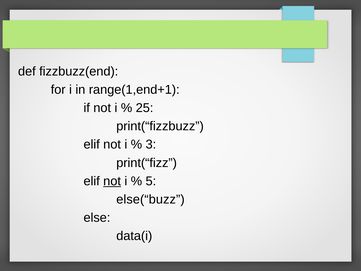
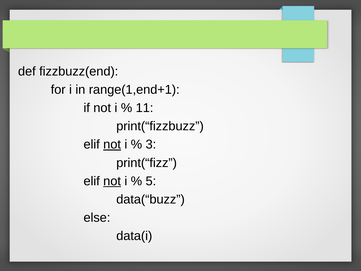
25: 25 -> 11 (145, 108)
not underline: none -> present (112, 144)
else(“buzz: else(“buzz -> data(“buzz (151, 199)
